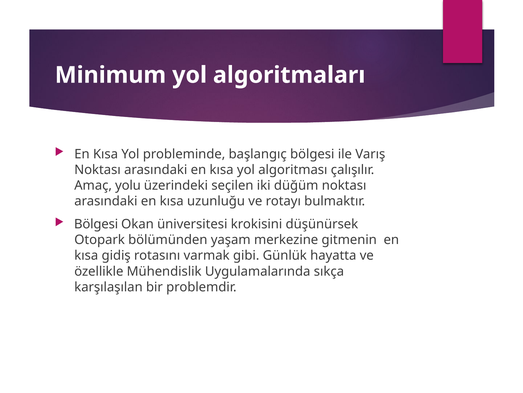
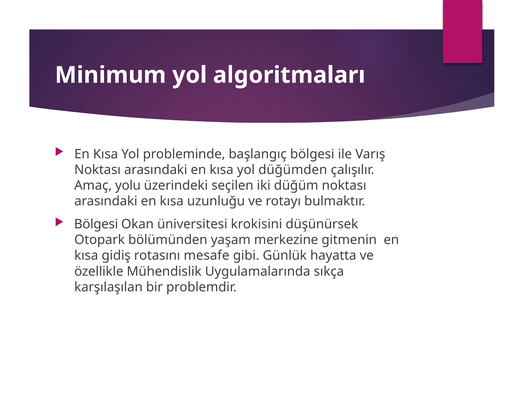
algoritması: algoritması -> düğümden (293, 169)
varmak: varmak -> mesafe (207, 255)
